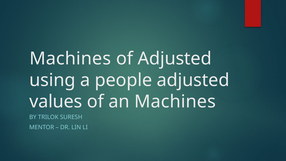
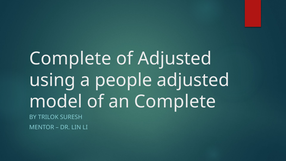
Machines: Machines -> Complete (70, 59)
values: values -> model (56, 102)
an Machines: Machines -> Complete (175, 102)
